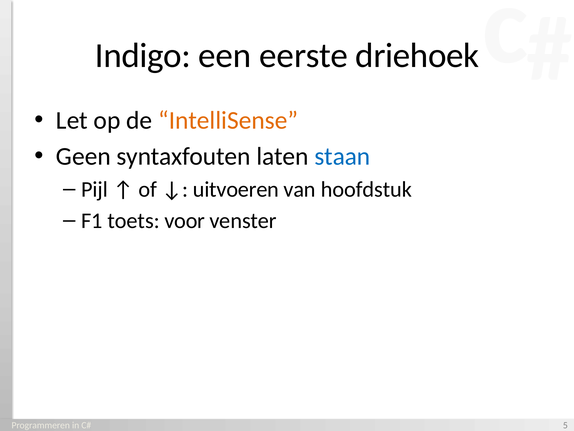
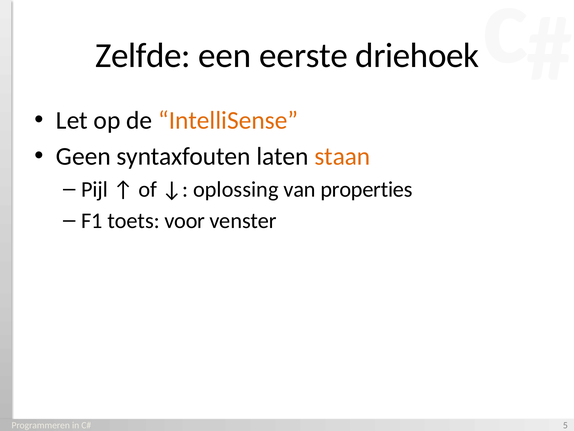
Indigo: Indigo -> Zelfde (143, 56)
staan colour: blue -> orange (342, 156)
uitvoeren: uitvoeren -> oplossing (236, 189)
hoofdstuk: hoofdstuk -> properties (366, 189)
